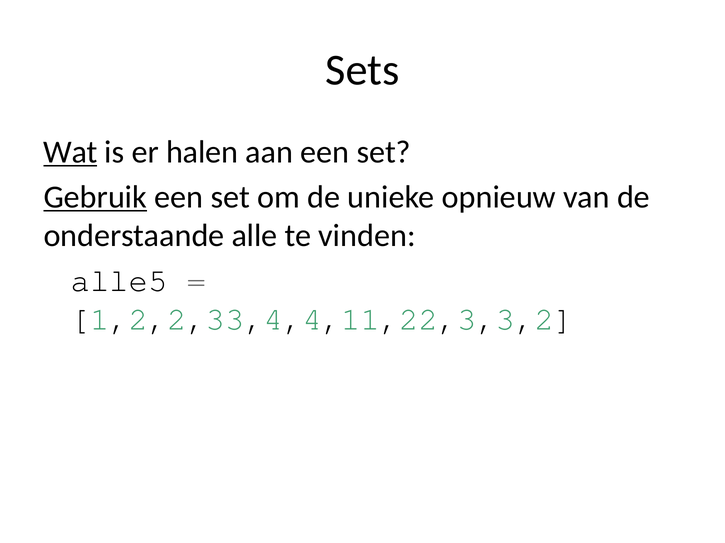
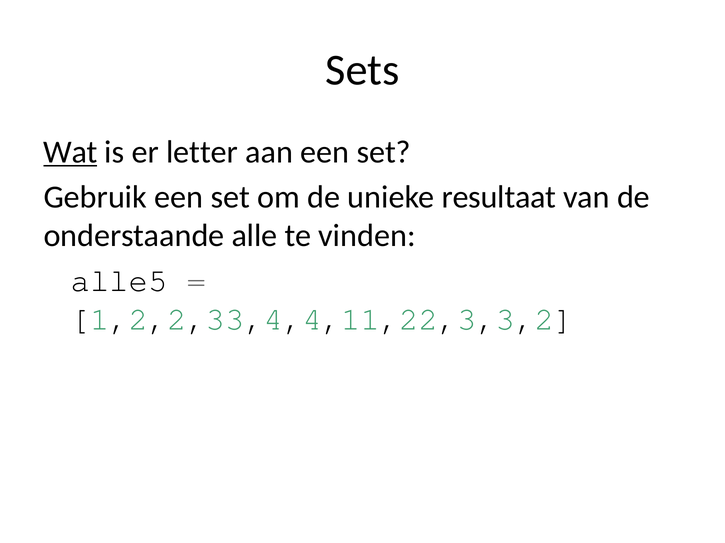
halen: halen -> letter (202, 152)
Gebruik underline: present -> none (95, 197)
opnieuw: opnieuw -> resultaat (499, 197)
